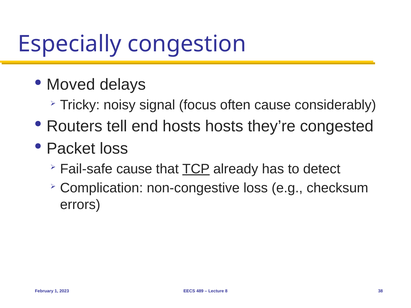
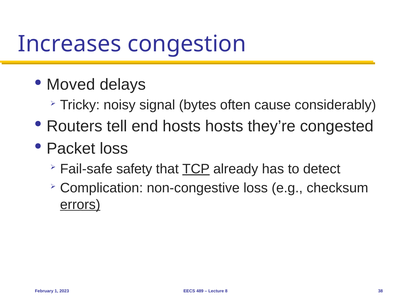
Especially: Especially -> Increases (70, 44)
focus: focus -> bytes (198, 105)
Fail-safe cause: cause -> safety (134, 169)
errors underline: none -> present (80, 205)
